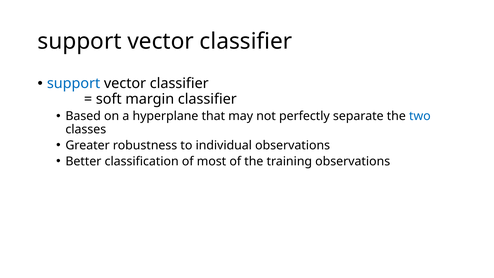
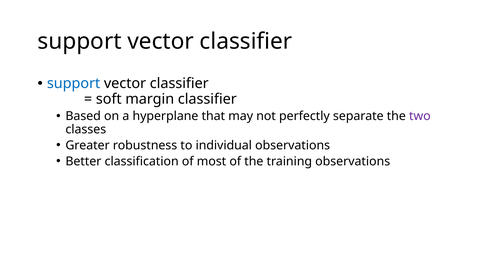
two colour: blue -> purple (420, 116)
